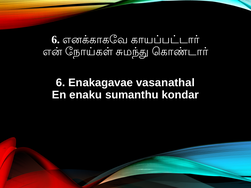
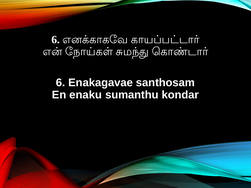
vasanathal: vasanathal -> santhosam (165, 83)
